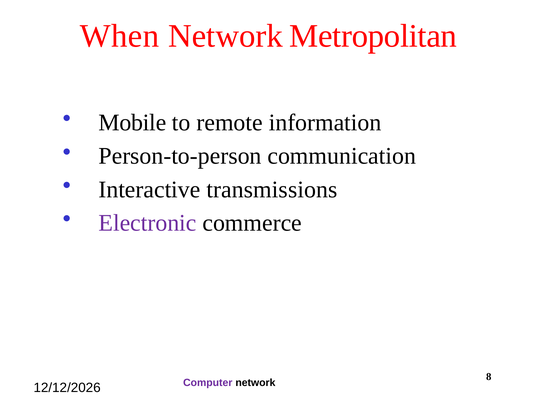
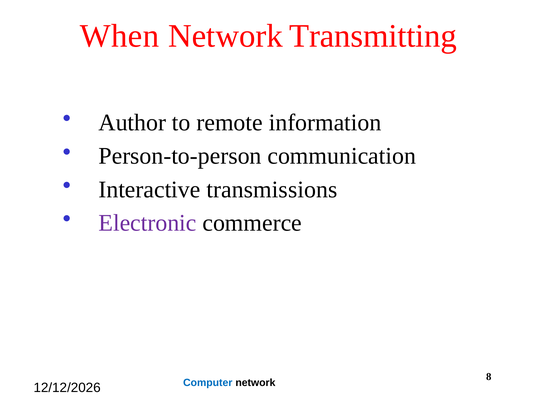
Metropolitan: Metropolitan -> Transmitting (373, 36)
Mobile: Mobile -> Author (132, 123)
Computer colour: purple -> blue (208, 383)
